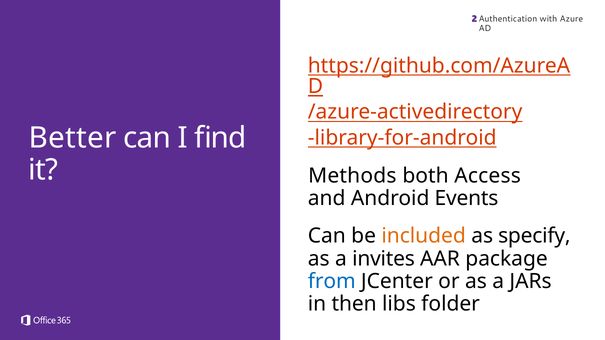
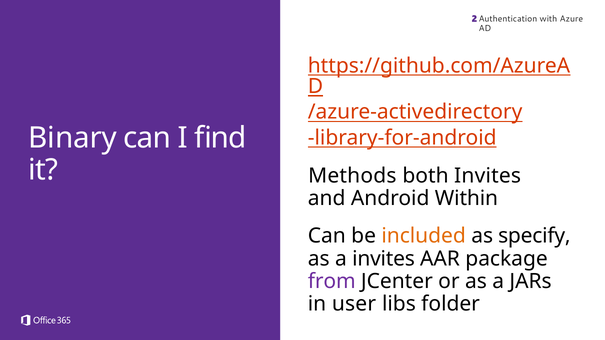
Better: Better -> Binary (73, 138)
both Access: Access -> Invites (488, 176)
Events: Events -> Within (466, 199)
from colour: blue -> purple (332, 282)
then: then -> user (354, 304)
